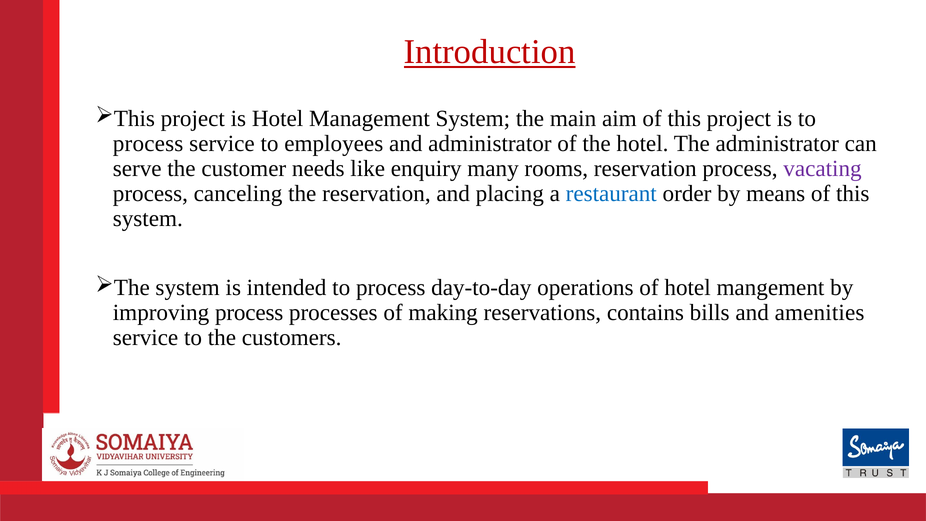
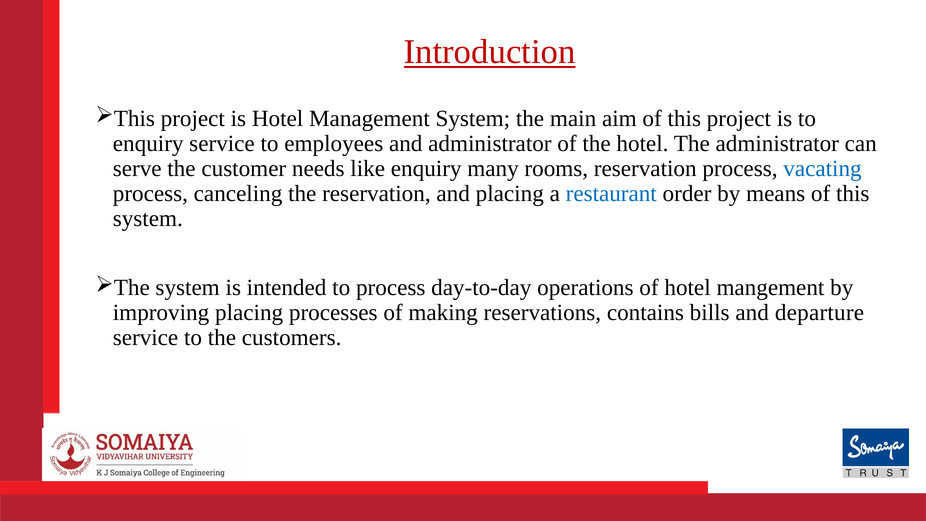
process: process -> enquiry (148, 144)
vacating colour: purple -> blue (823, 168)
improving process: process -> placing (249, 313)
amenities: amenities -> departure (820, 313)
